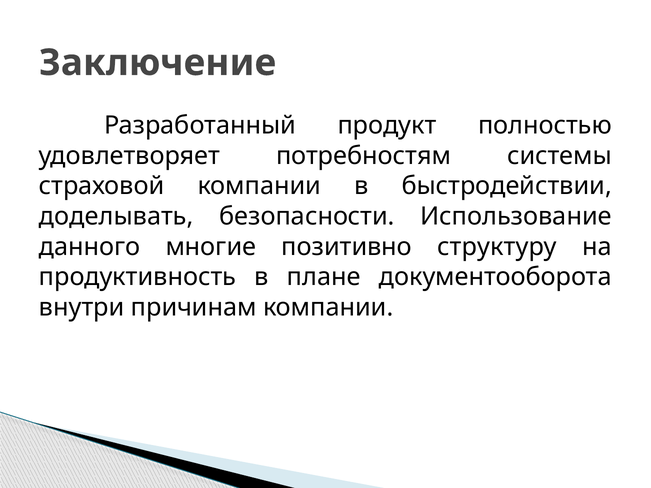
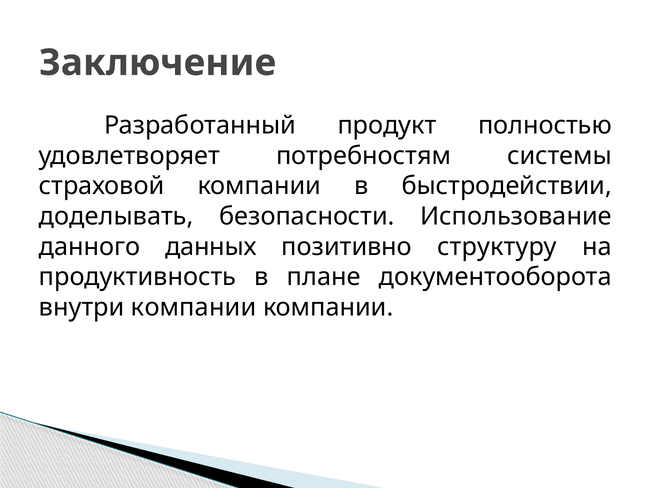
многие: многие -> данных (211, 247)
внутри причинам: причинам -> компании (194, 308)
